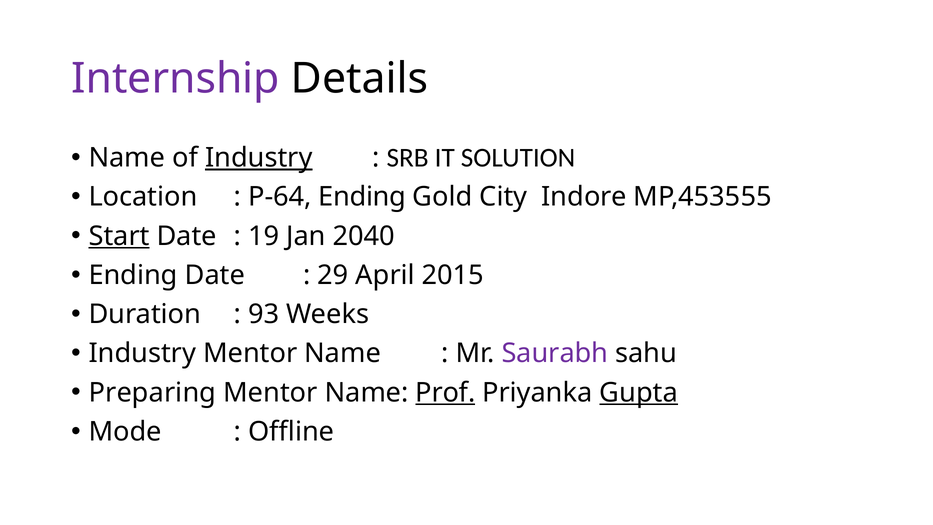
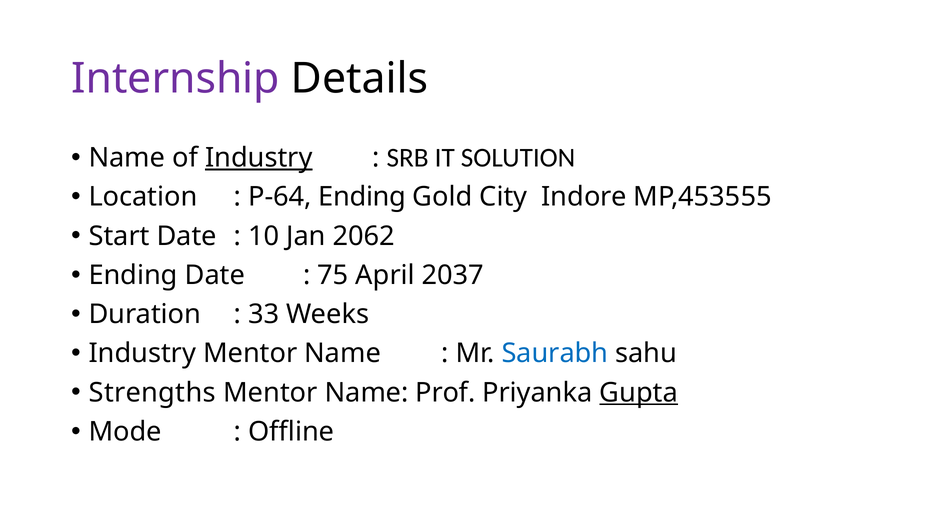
Start underline: present -> none (119, 236)
19: 19 -> 10 (264, 236)
2040: 2040 -> 2062 (364, 236)
29: 29 -> 75 (333, 275)
2015: 2015 -> 2037 (453, 275)
93: 93 -> 33 (264, 314)
Saurabh colour: purple -> blue (555, 353)
Preparing: Preparing -> Strengths (152, 392)
Prof underline: present -> none (445, 392)
